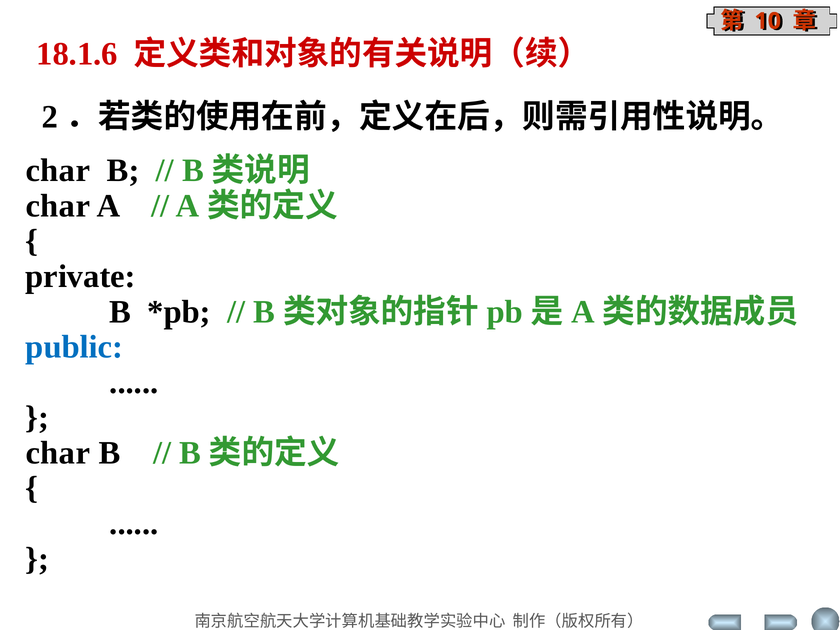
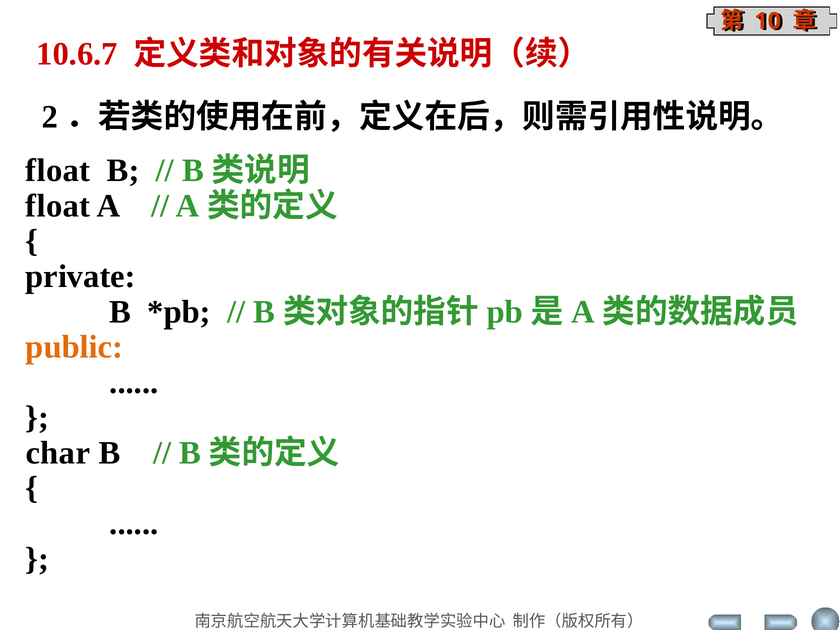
18.1.6: 18.1.6 -> 10.6.7 (77, 54)
char: char -> float (58, 171)
char: char -> float (58, 206)
public colour: blue -> orange (74, 347)
